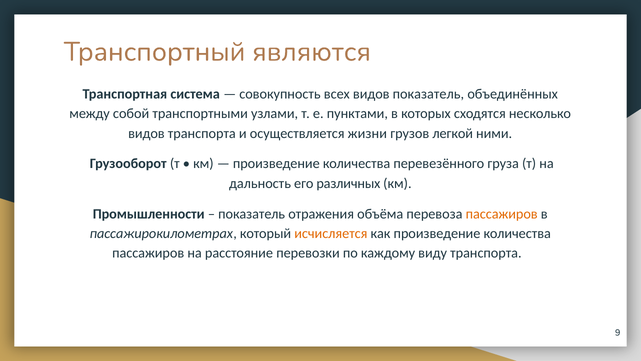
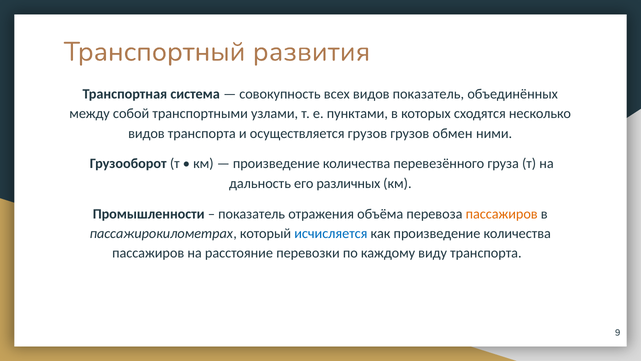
являются: являются -> развития (311, 52)
осуществляется жизни: жизни -> грузов (367, 133)
легкой: легкой -> обмен (453, 133)
исчисляется colour: orange -> blue (331, 233)
